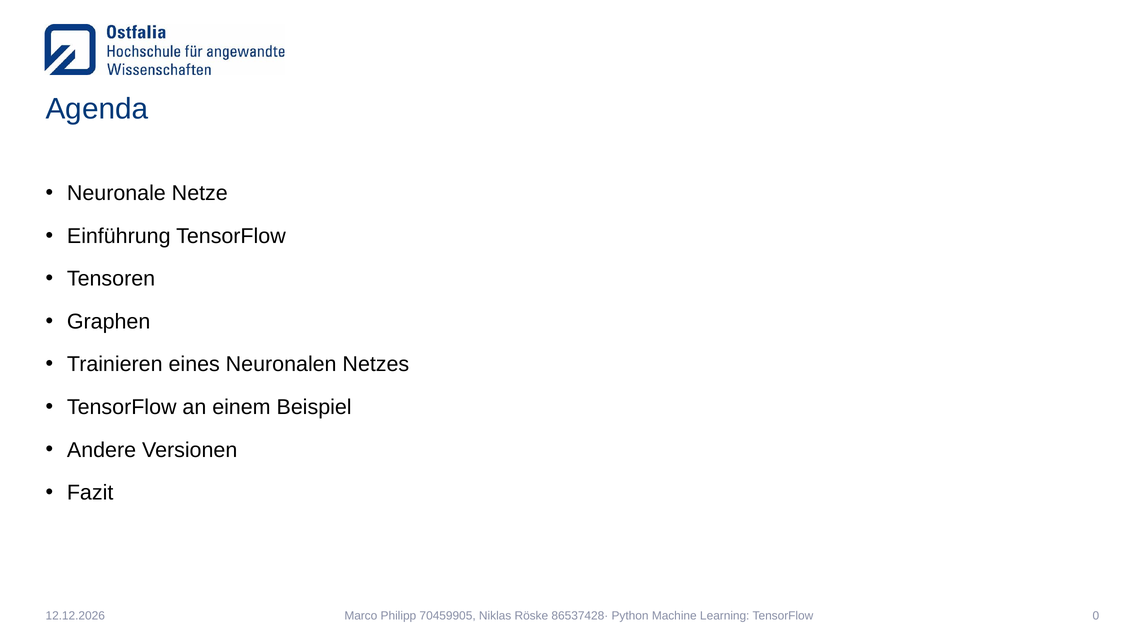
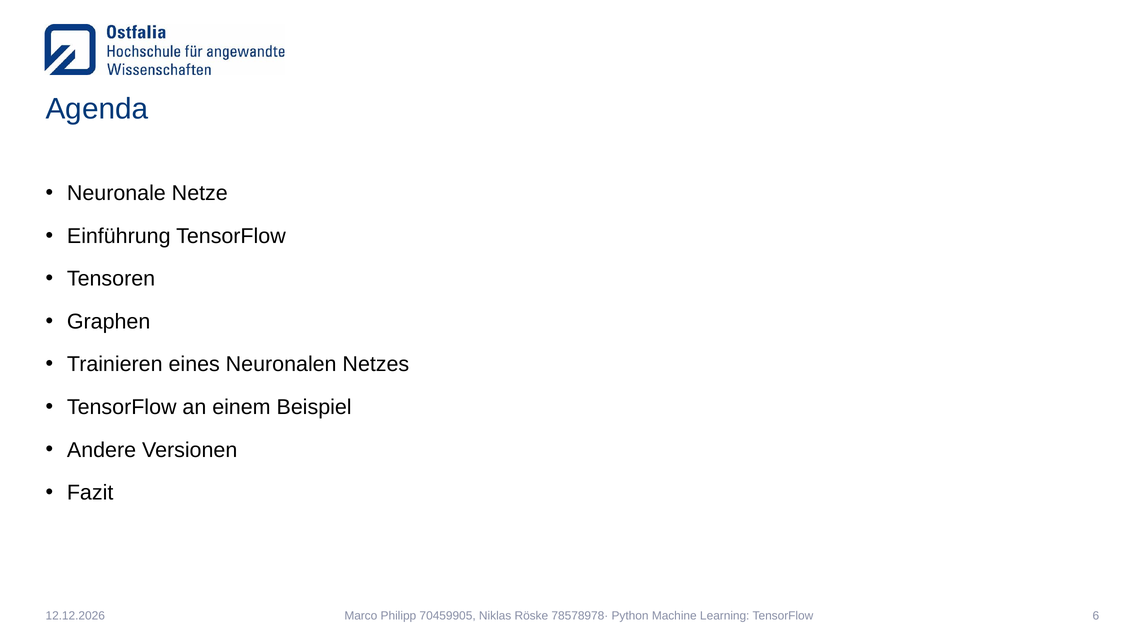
86537428·: 86537428· -> 78578978· (580, 616)
0: 0 -> 6 (1096, 616)
